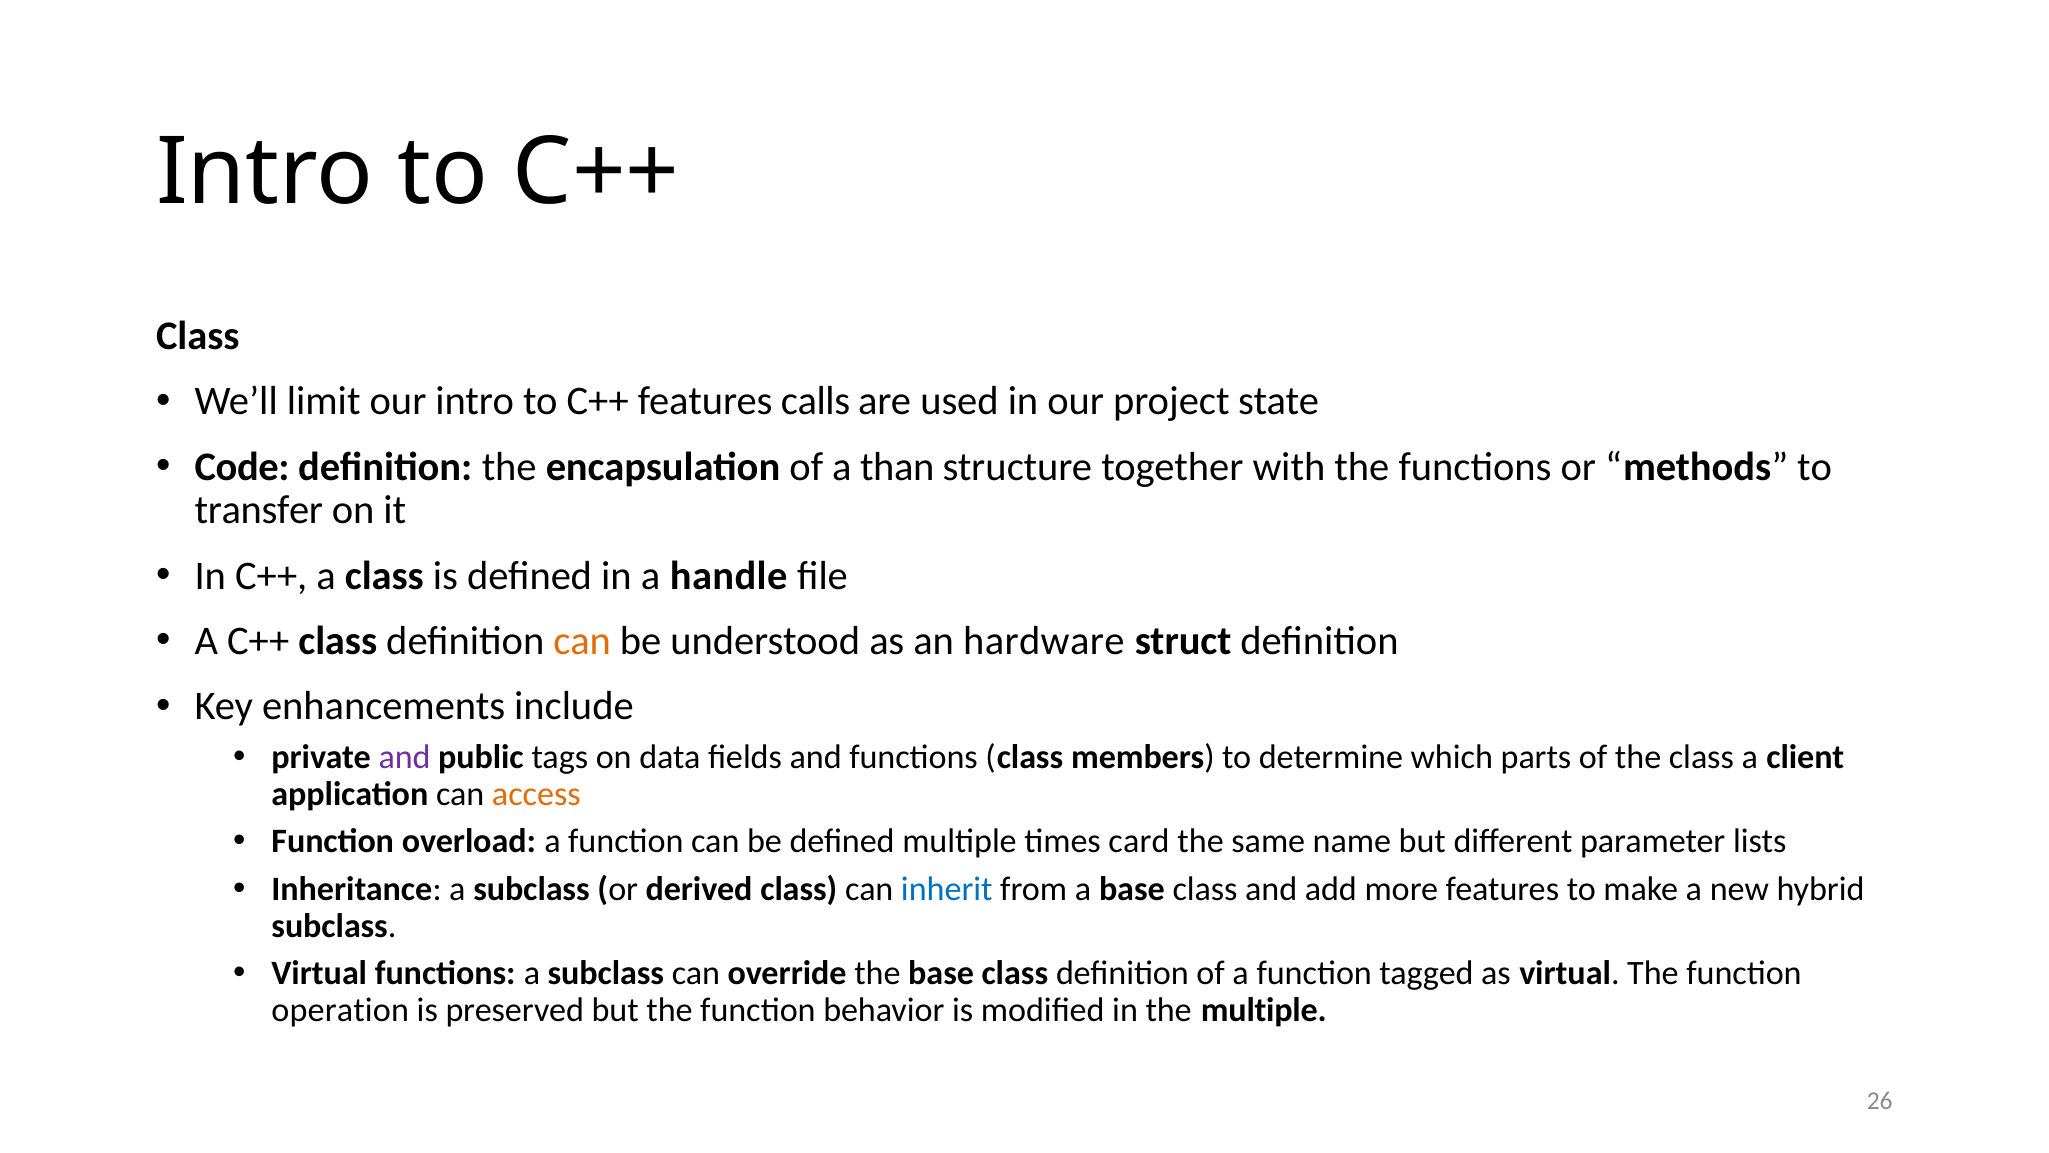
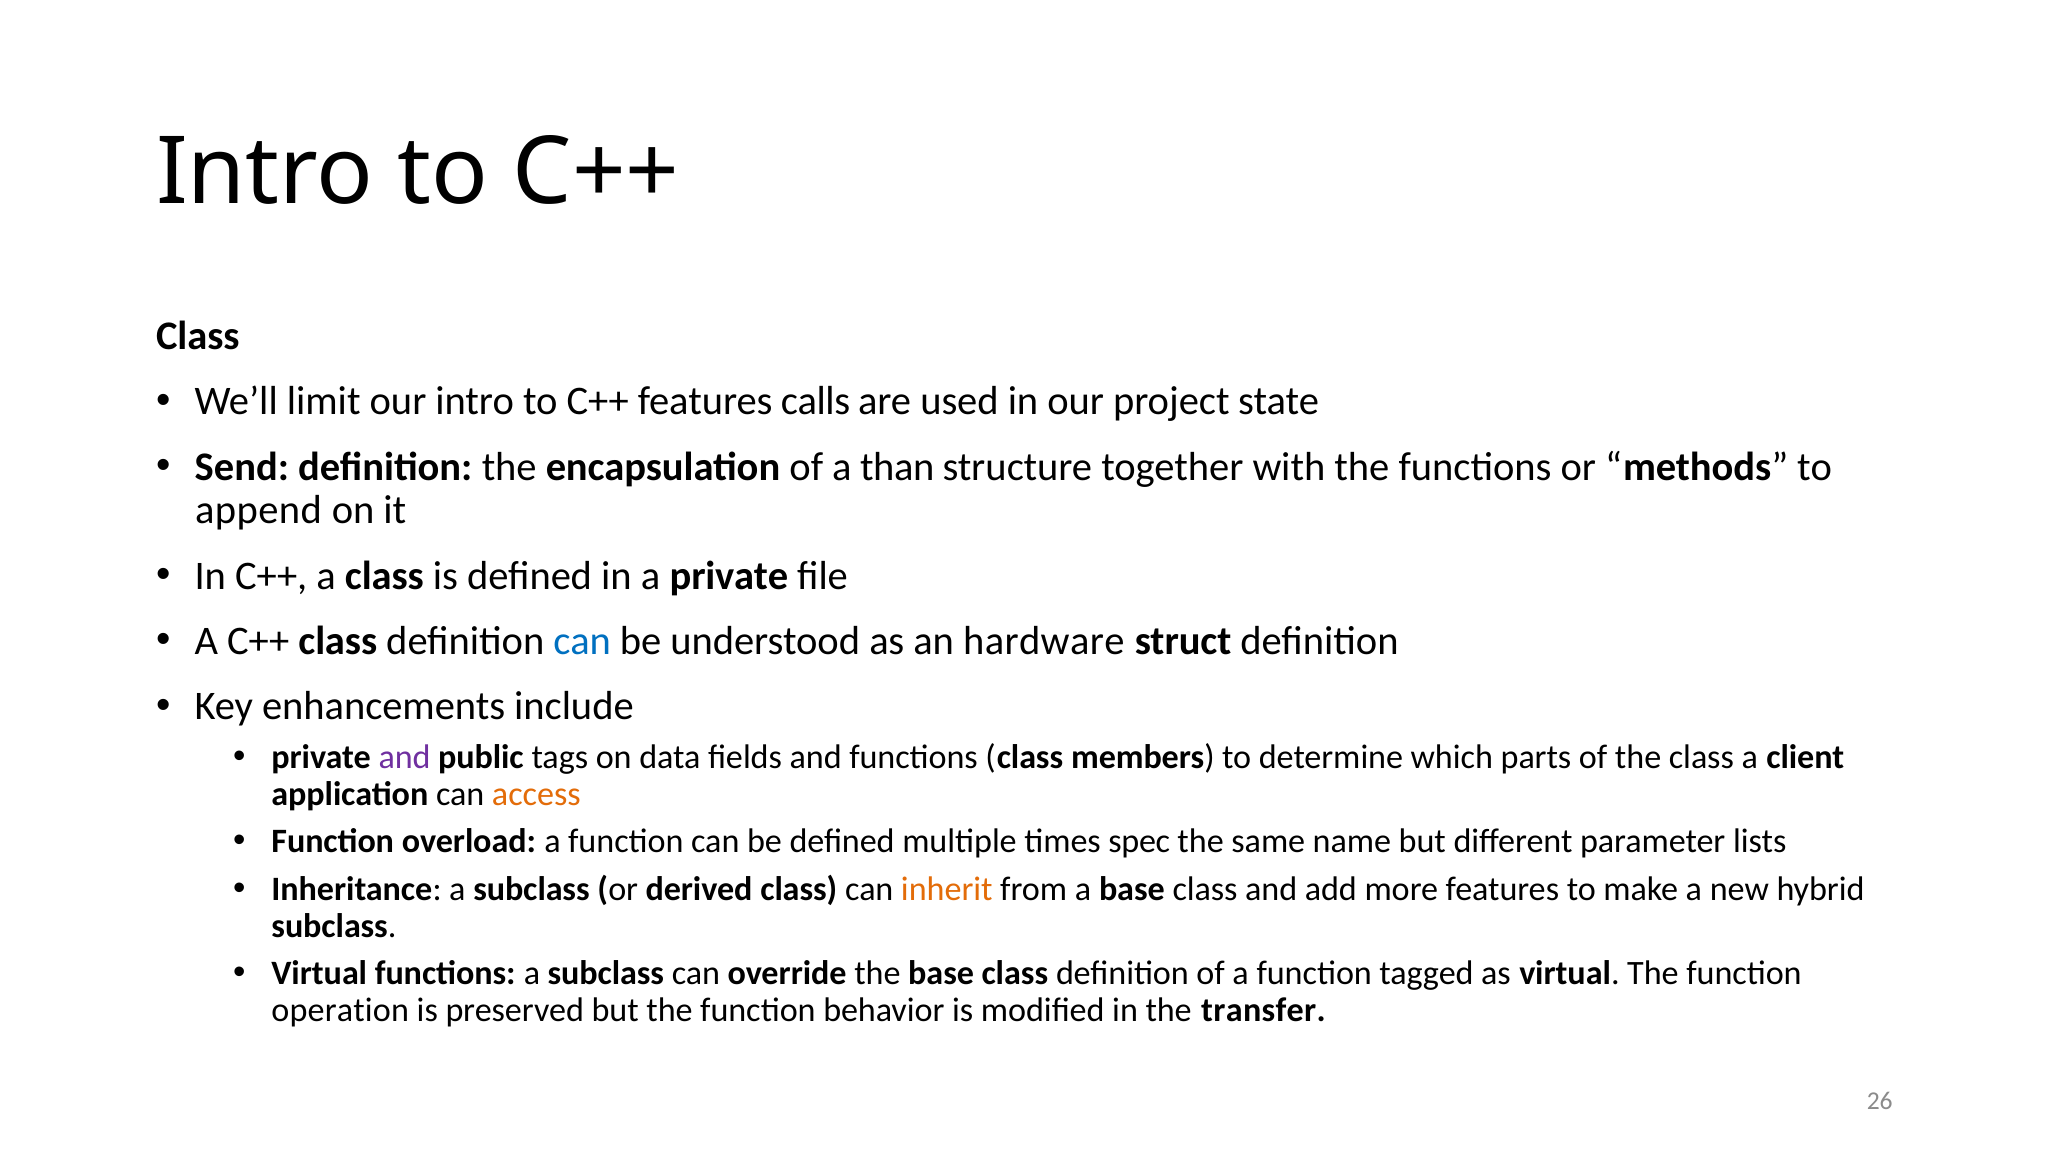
Code: Code -> Send (242, 466)
transfer: transfer -> append (258, 510)
a handle: handle -> private (729, 575)
can colour: orange -> blue (582, 641)
card: card -> spec (1139, 841)
inherit colour: blue -> orange (947, 889)
the multiple: multiple -> transfer (1263, 1010)
